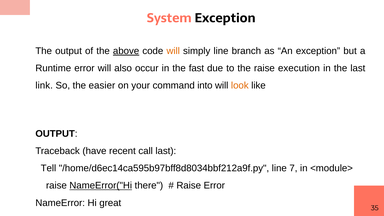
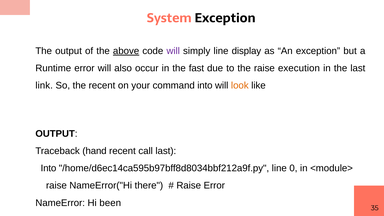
will colour: orange -> purple (173, 51)
branch: branch -> display (246, 51)
the easier: easier -> recent (102, 86)
have: have -> hand (94, 151)
Tell: Tell -> Into (48, 168)
7: 7 -> 0 (293, 168)
NameError("Hi underline: present -> none (101, 186)
great: great -> been (110, 203)
